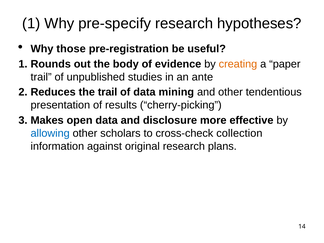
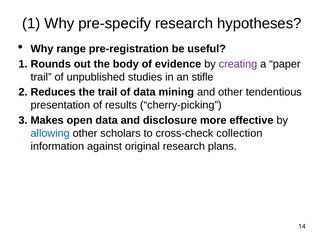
those: those -> range (71, 49)
creating colour: orange -> purple (238, 64)
ante: ante -> stifle (203, 77)
